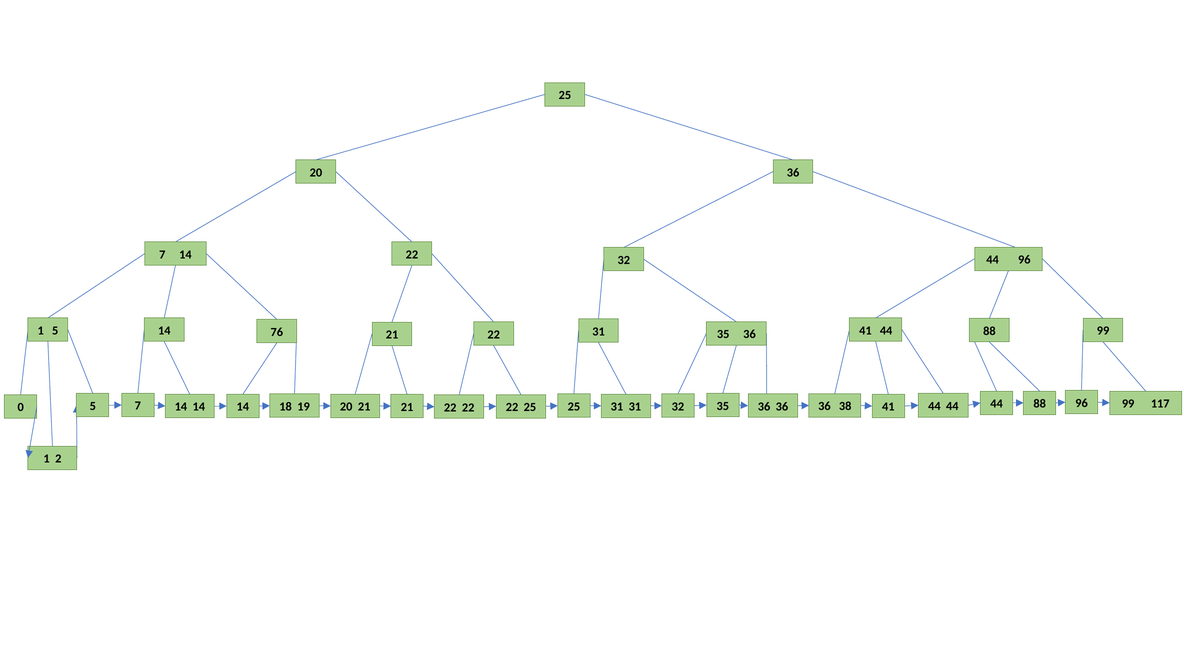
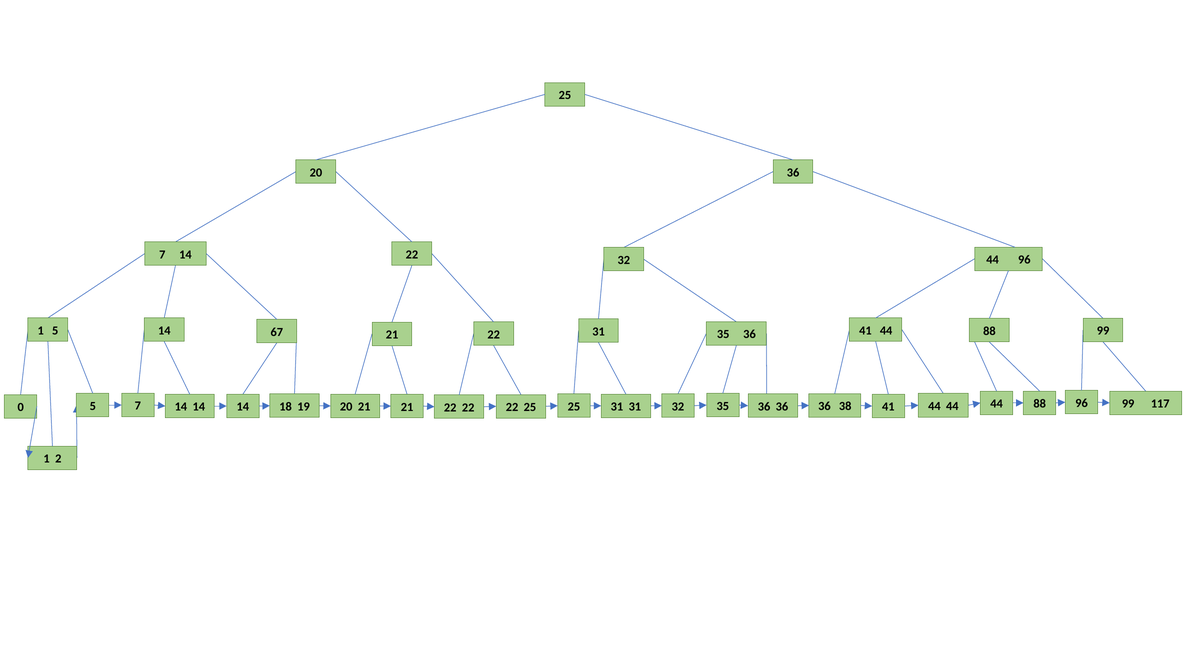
76: 76 -> 67 (277, 332)
